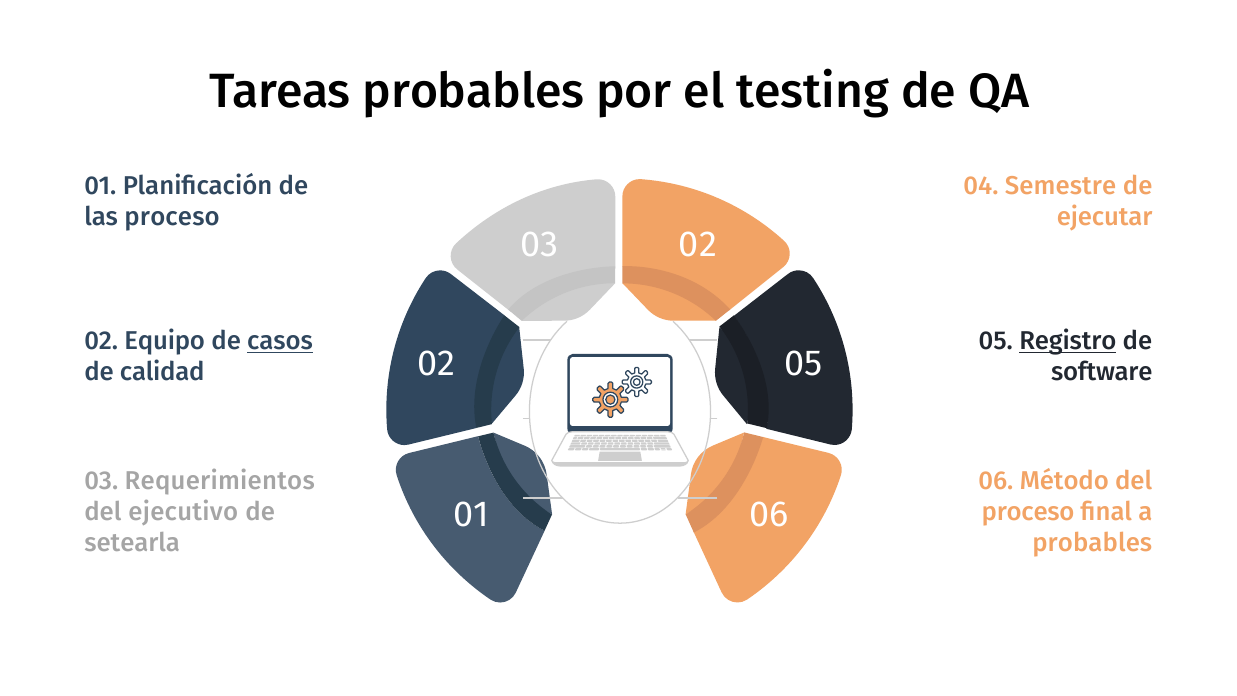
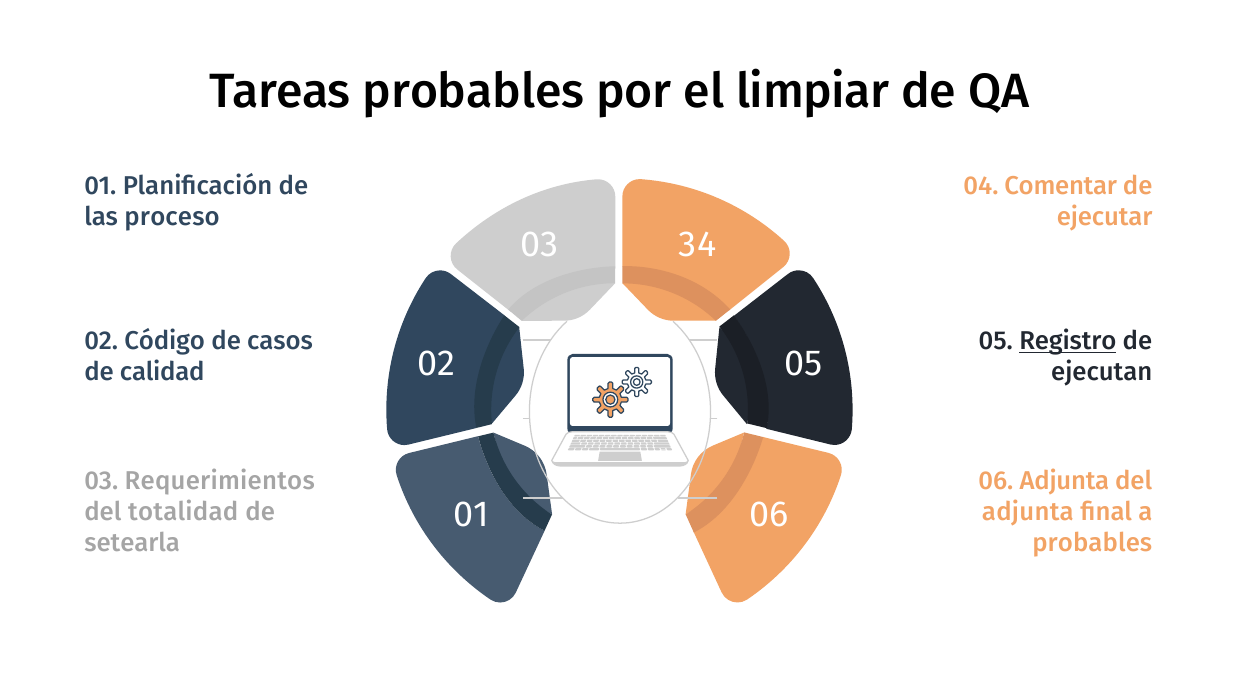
testing: testing -> limpiar (813, 92)
Semestre: Semestre -> Comentar (1061, 186)
03 02: 02 -> 34 (698, 245)
Equipo: Equipo -> Código (165, 341)
casos underline: present -> none (280, 341)
software: software -> ejecutan (1102, 372)
06 Método: Método -> Adjunta (1064, 481)
ejecutivo: ejecutivo -> totalidad (183, 512)
proceso: proceso -> adjunta (1028, 512)
